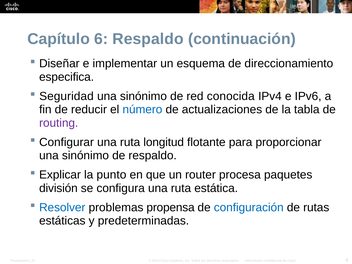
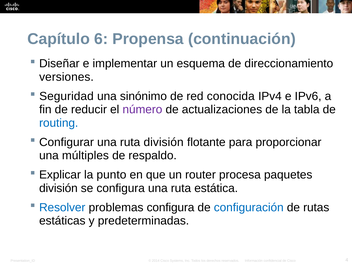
6 Respaldo: Respaldo -> Propensa (148, 39)
especifica: especifica -> versiones (66, 77)
número colour: blue -> purple (142, 110)
routing colour: purple -> blue (59, 123)
ruta longitud: longitud -> división (164, 142)
sinónimo: sinónimo -> múltiples (85, 156)
problemas propensa: propensa -> configura (171, 207)
